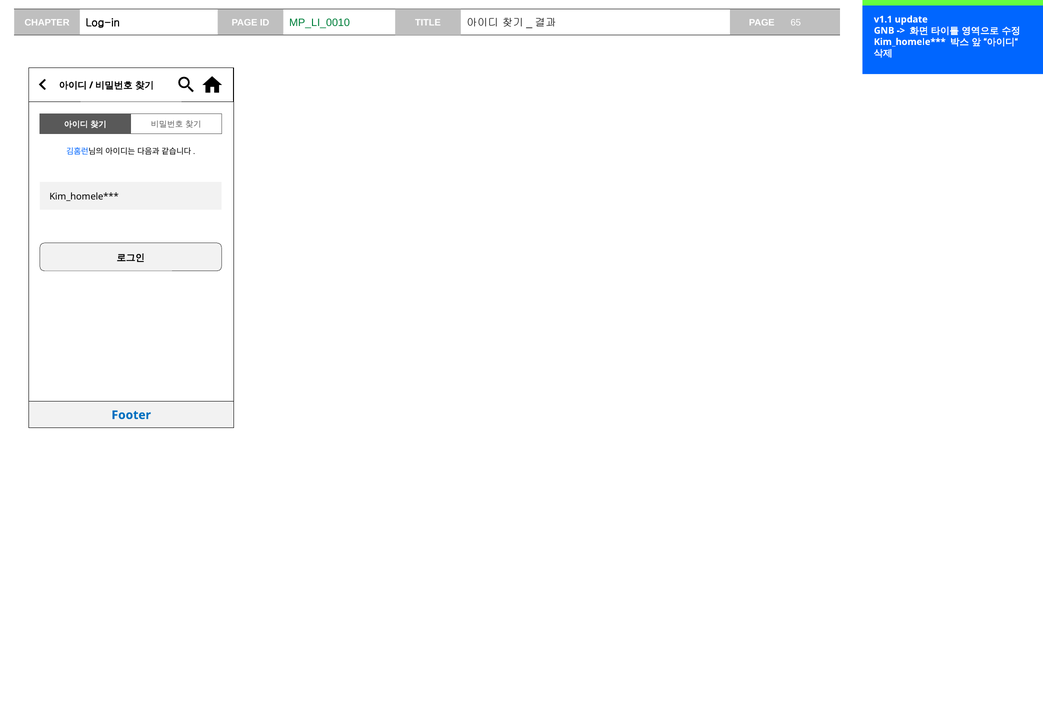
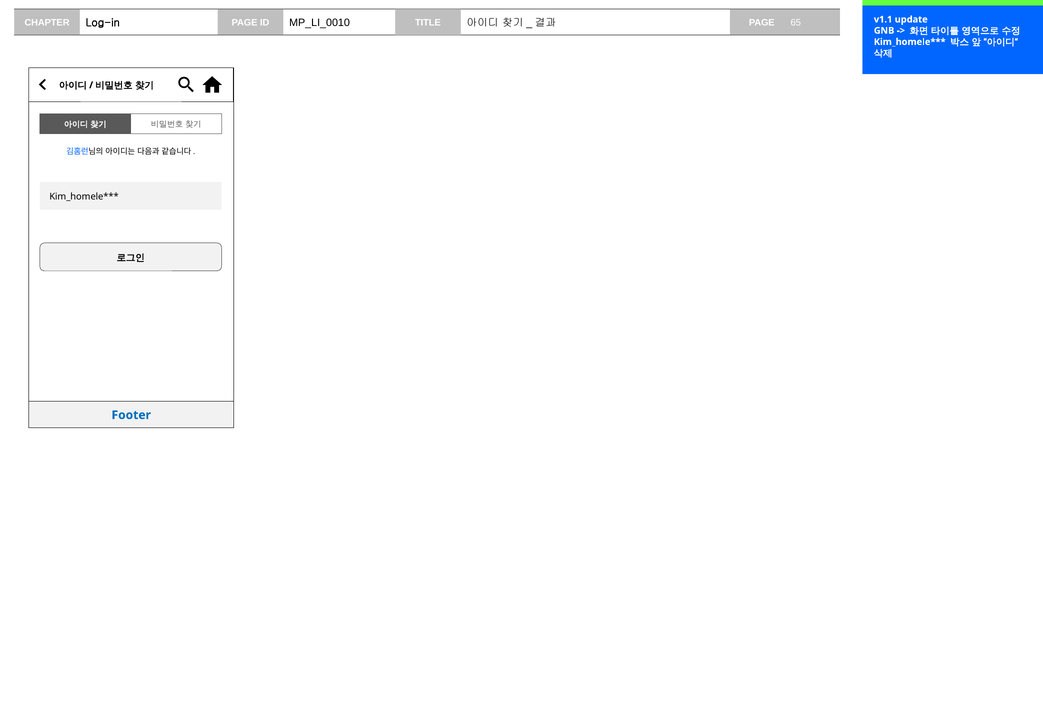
MP_LI_0010 colour: green -> black (320, 23)
